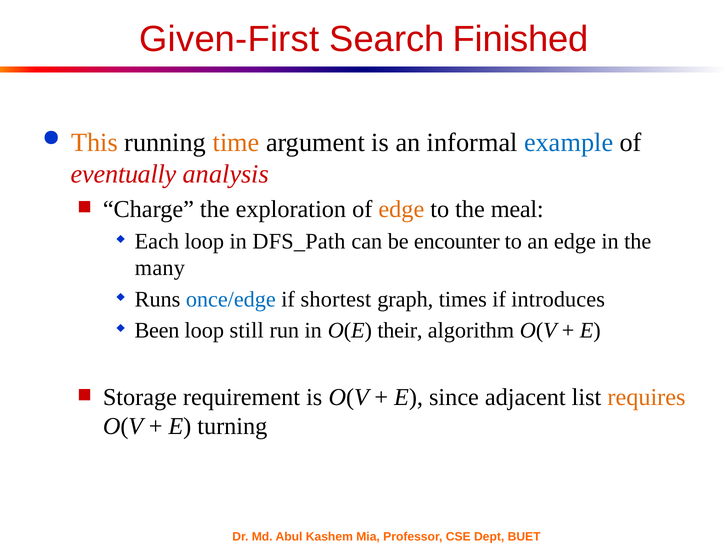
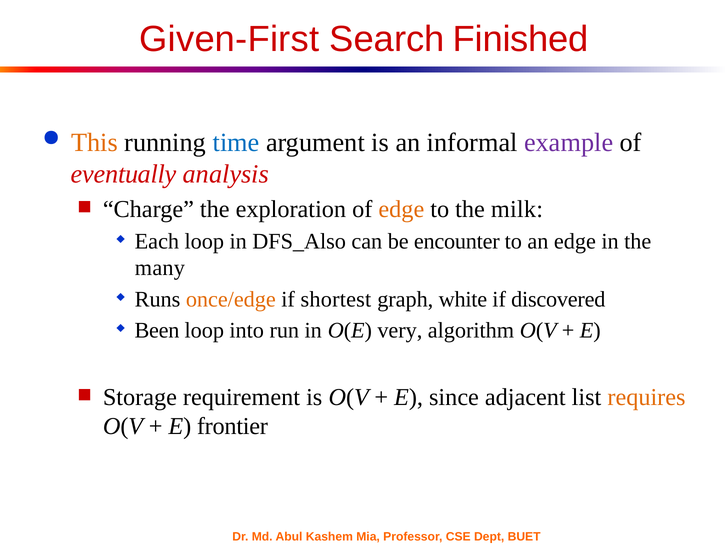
time colour: orange -> blue (236, 143)
example colour: blue -> purple (569, 143)
meal: meal -> milk (517, 209)
DFS_Path: DFS_Path -> DFS_Also (299, 241)
once/edge colour: blue -> orange (231, 299)
times: times -> white (463, 299)
introduces: introduces -> discovered (558, 299)
still: still -> into (247, 330)
their: their -> very (400, 330)
turning: turning -> frontier (232, 426)
